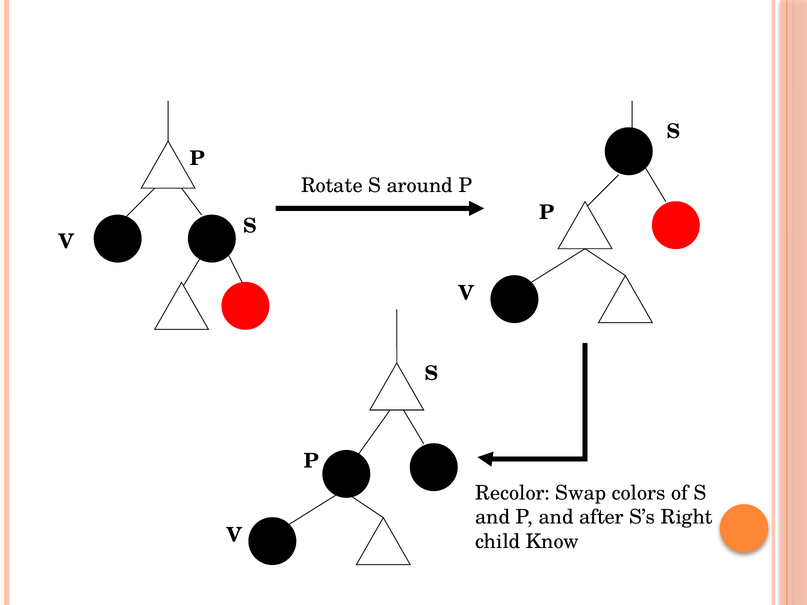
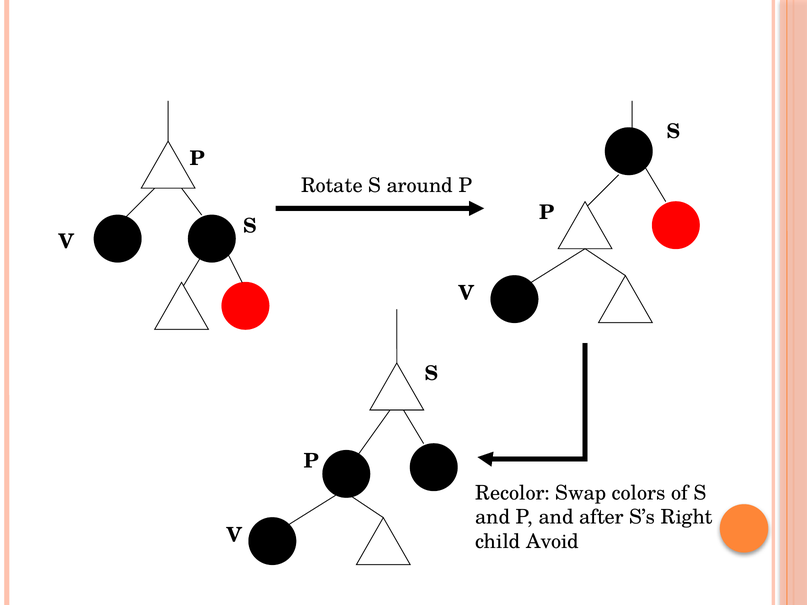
Know: Know -> Avoid (553, 542)
